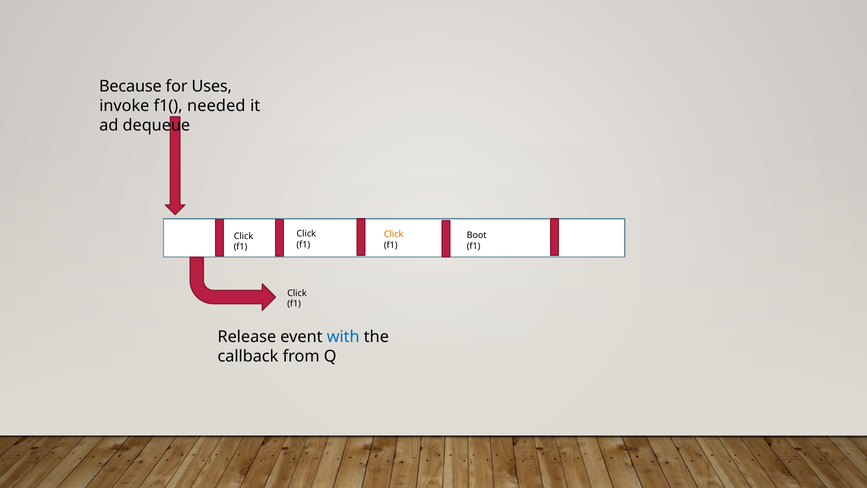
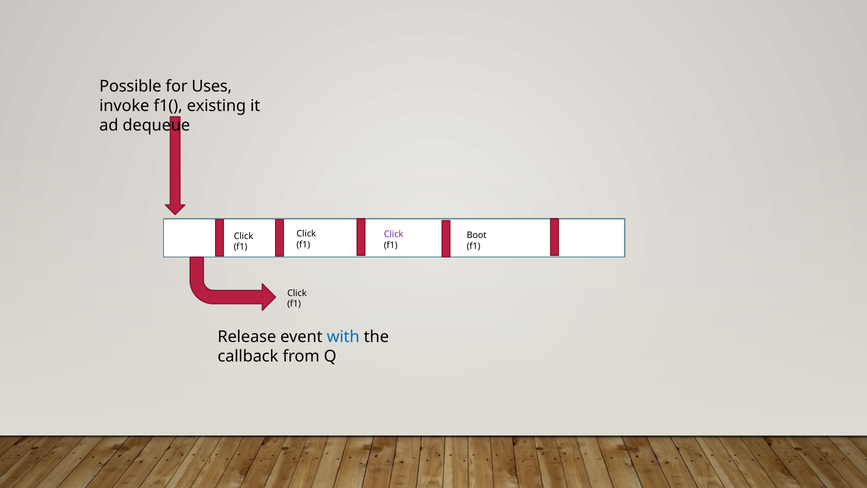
Because: Because -> Possible (130, 87)
needed: needed -> existing (216, 106)
Click colour: orange -> purple (394, 234)
